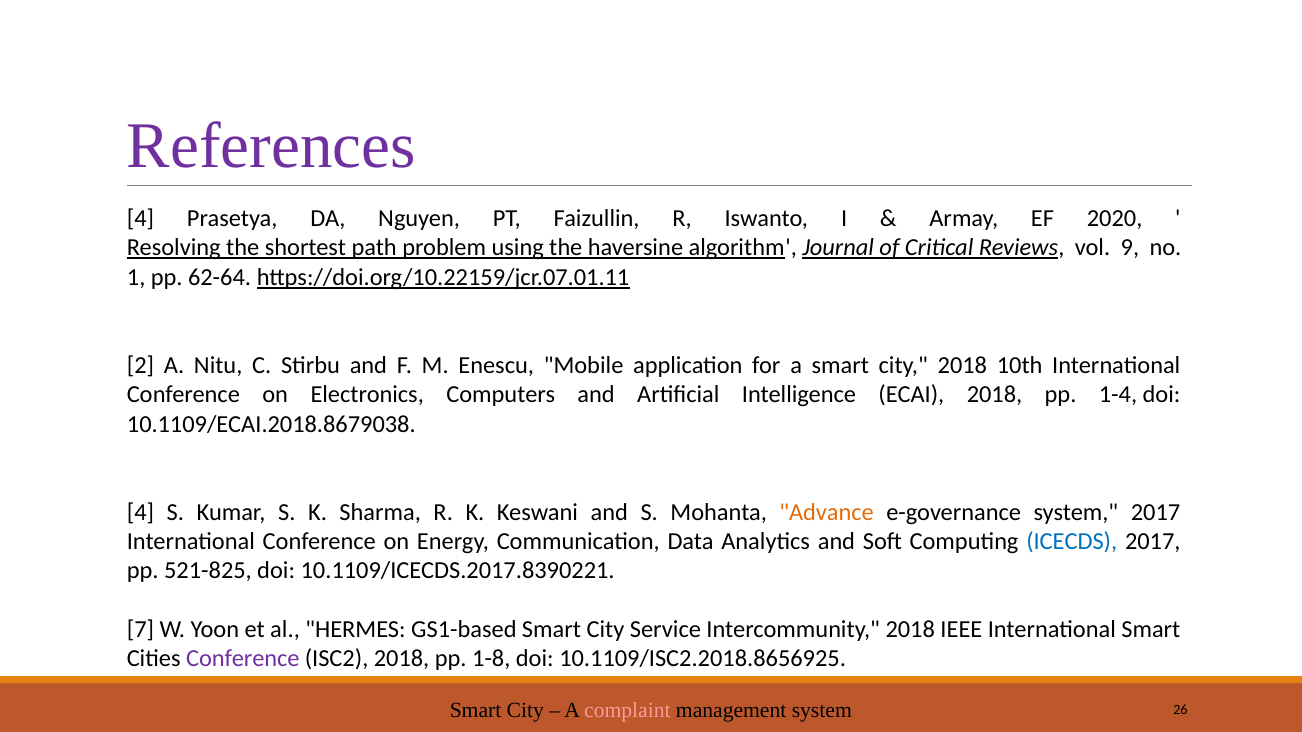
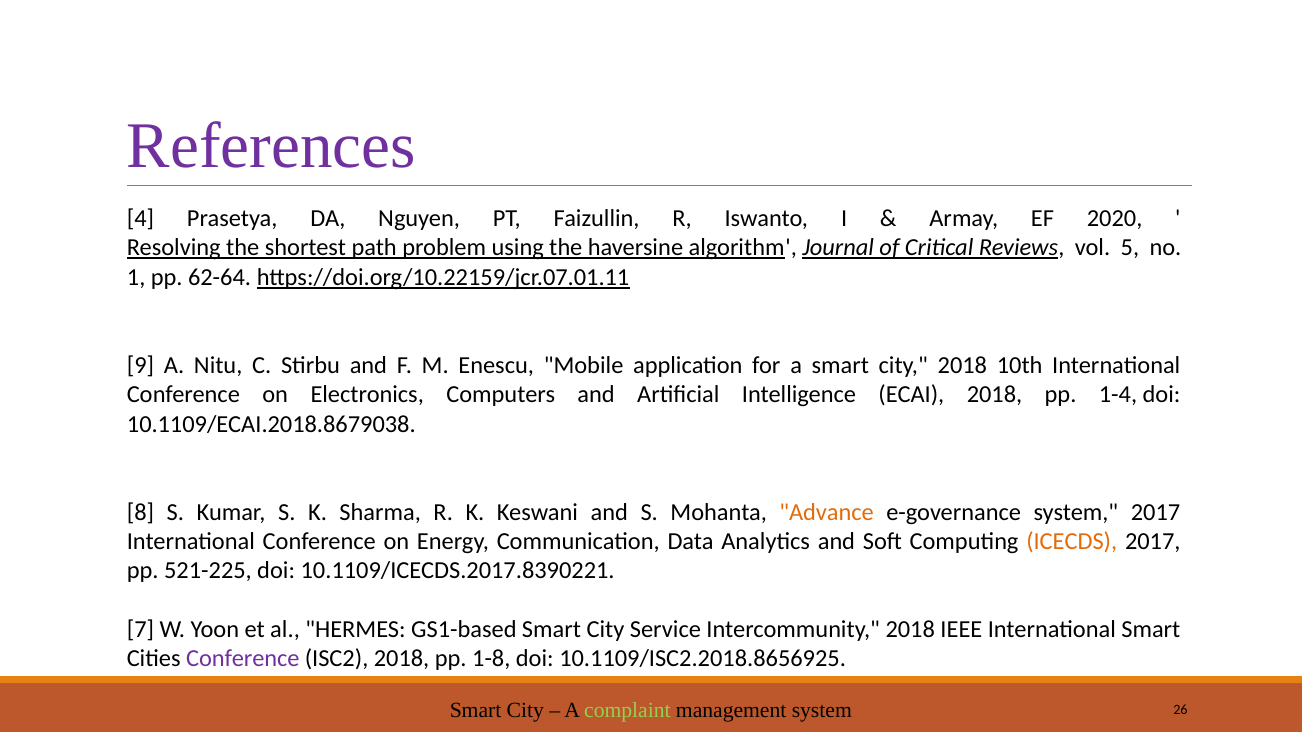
9: 9 -> 5 (1130, 248)
2: 2 -> 9 (141, 366)
4: 4 -> 8 (141, 512)
ICECDS colour: blue -> orange (1072, 542)
521-825: 521-825 -> 521-225 (208, 571)
complaint colour: pink -> light green (627, 711)
